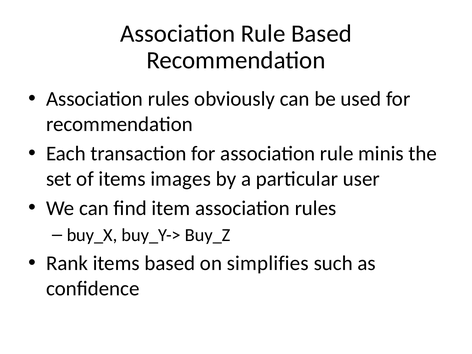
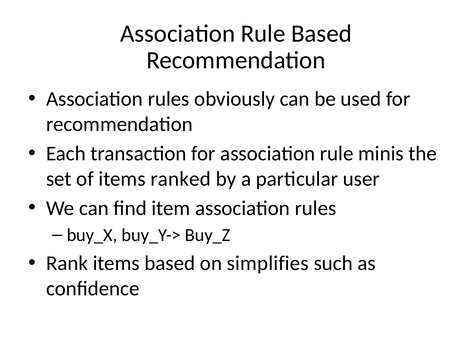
images: images -> ranked (181, 179)
